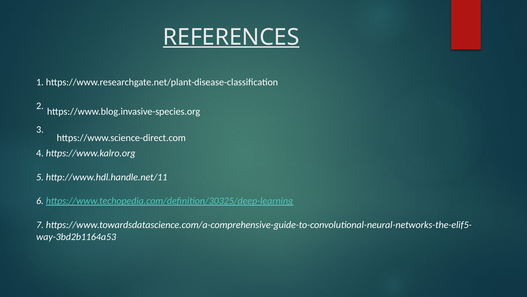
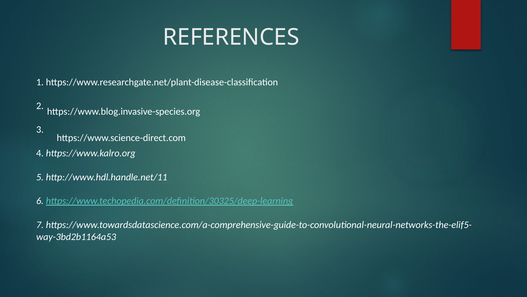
REFERENCES underline: present -> none (231, 37)
